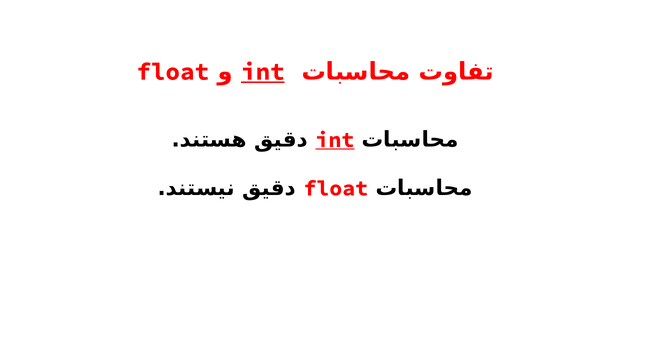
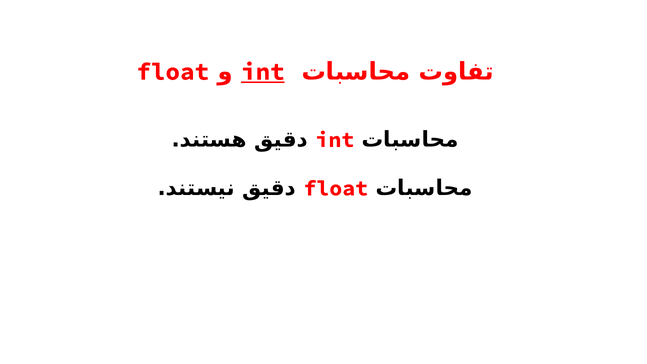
int underline: present -> none (335, 140)
